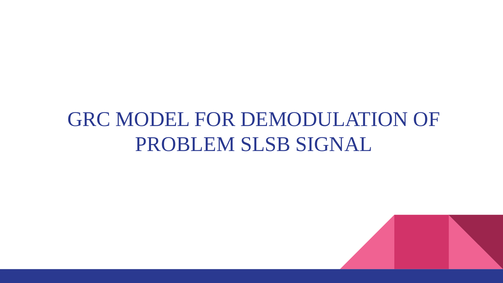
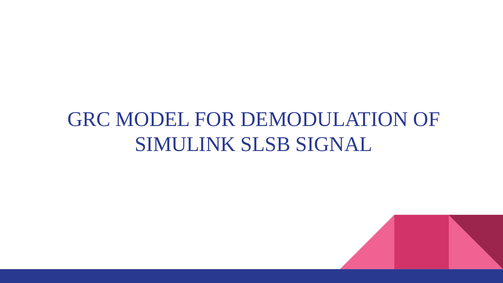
PROBLEM: PROBLEM -> SIMULINK (185, 144)
